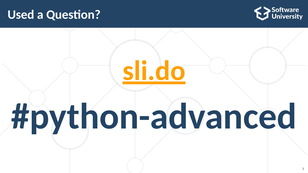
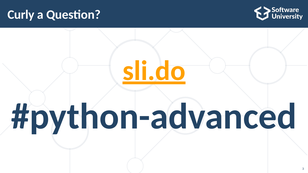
Used: Used -> Curly (21, 15)
